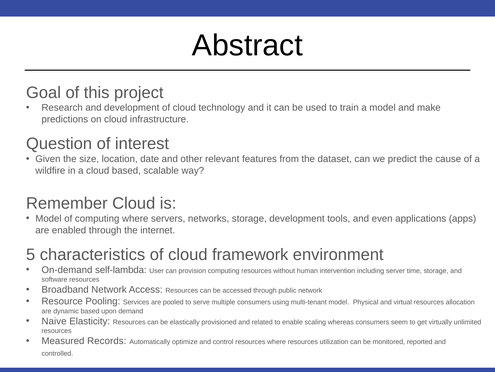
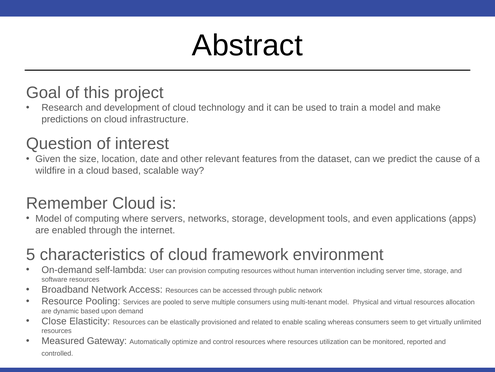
Naive: Naive -> Close (54, 321)
Records: Records -> Gateway (107, 340)
